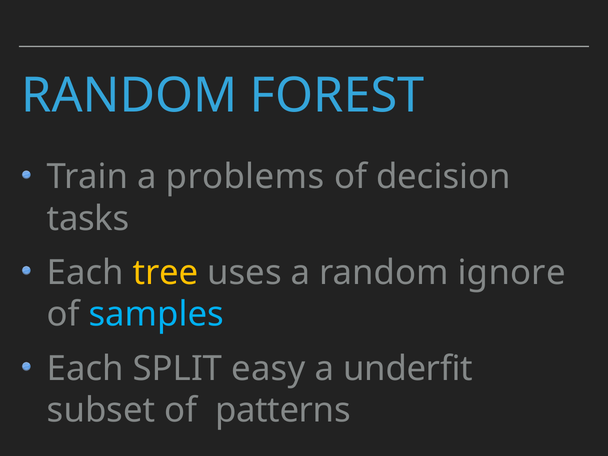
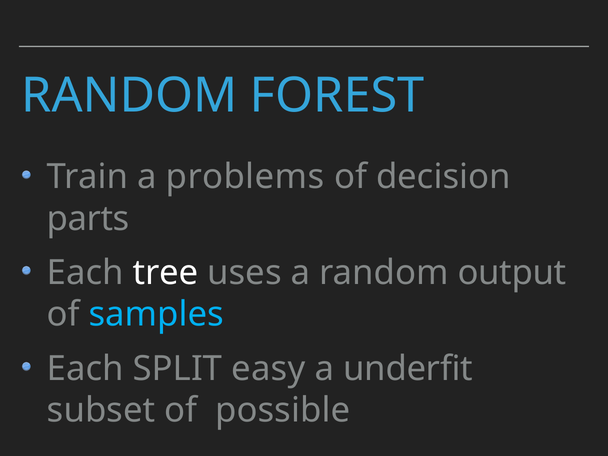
tasks: tasks -> parts (88, 219)
tree colour: yellow -> white (166, 273)
ignore: ignore -> output (512, 273)
patterns: patterns -> possible (283, 410)
